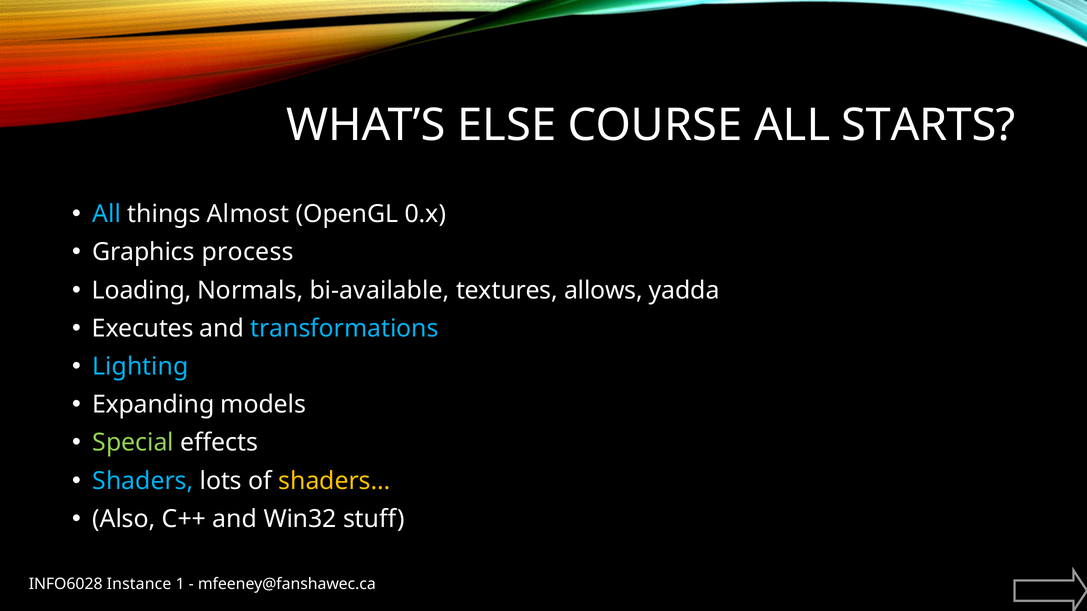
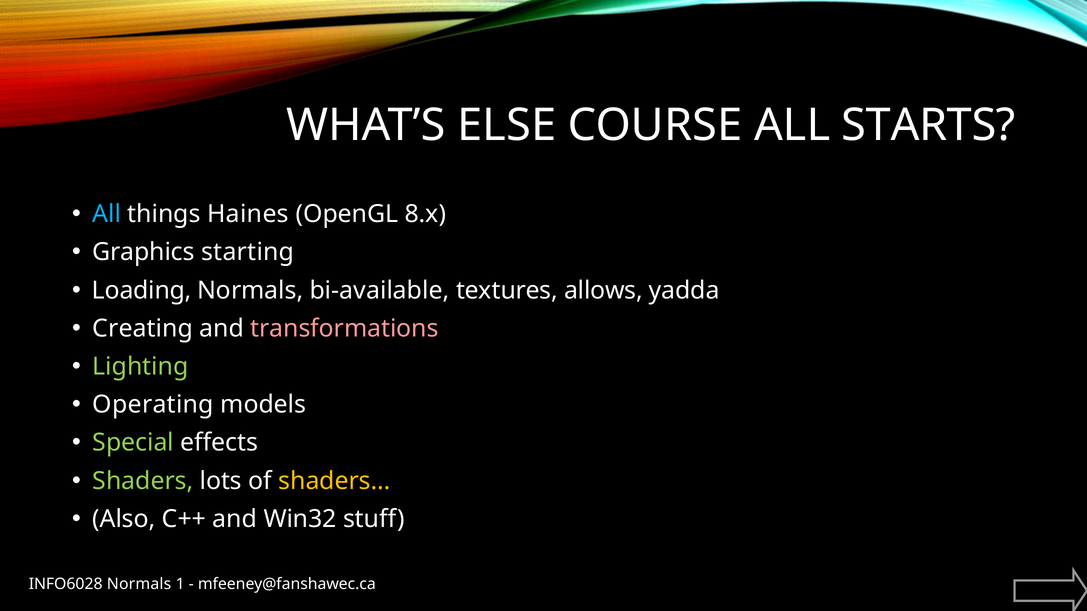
Almost: Almost -> Haines (248, 214)
0.x: 0.x -> 8.x (425, 214)
process: process -> starting (248, 252)
Executes: Executes -> Creating (143, 329)
transformations colour: light blue -> pink (344, 329)
Lighting colour: light blue -> light green (140, 367)
Expanding: Expanding -> Operating (153, 405)
Shaders colour: light blue -> light green (143, 481)
Instance: Instance -> Normals (139, 584)
